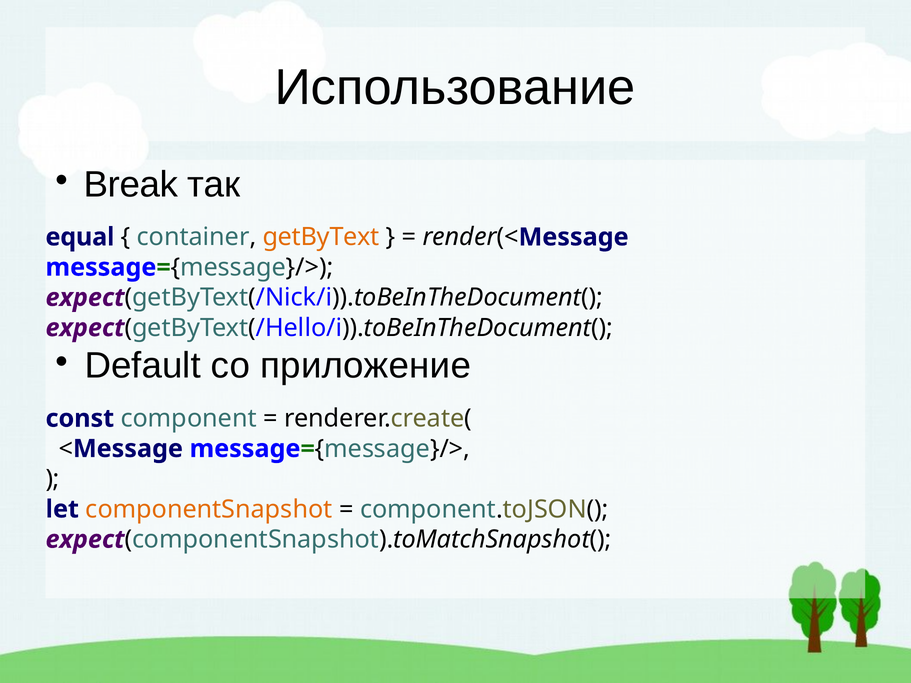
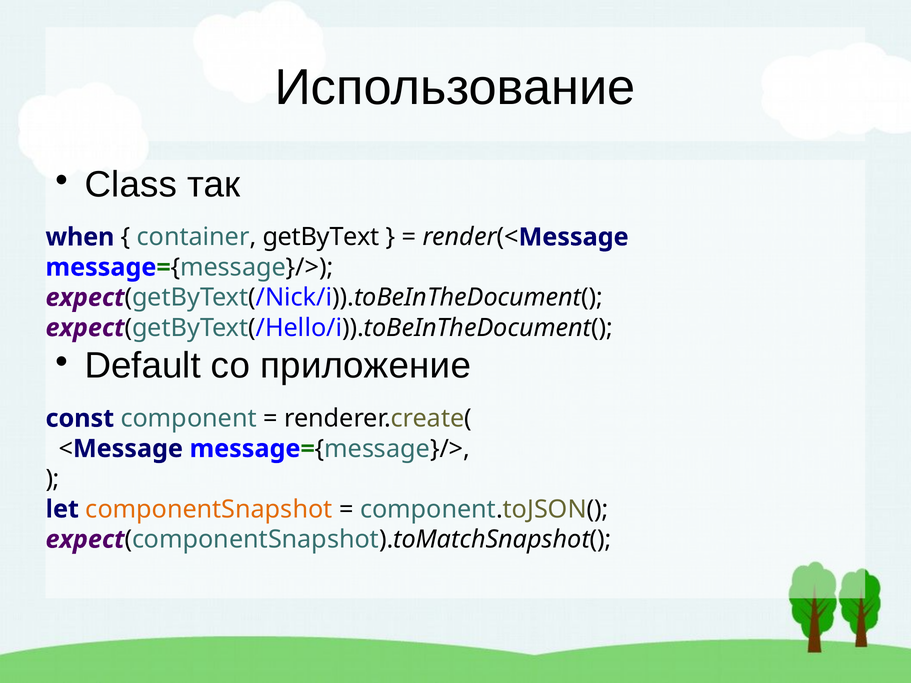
Break: Break -> Class (131, 185)
equal: equal -> when (80, 237)
getByText colour: orange -> black (321, 237)
